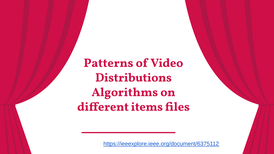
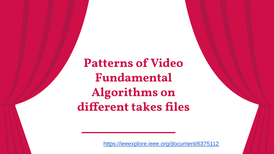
Distributions: Distributions -> Fundamental (134, 78)
items: items -> takes (147, 107)
